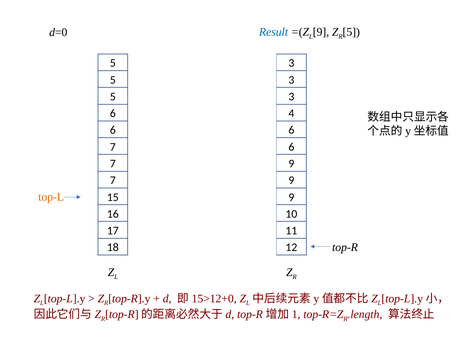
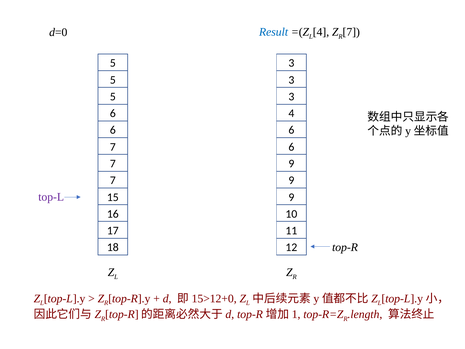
9: 9 -> 4 (321, 32)
5: 5 -> 7 (351, 32)
top-L colour: orange -> purple (51, 197)
